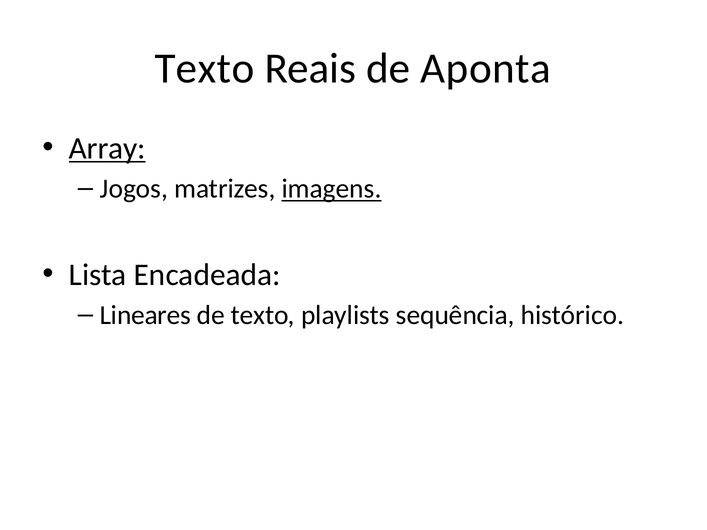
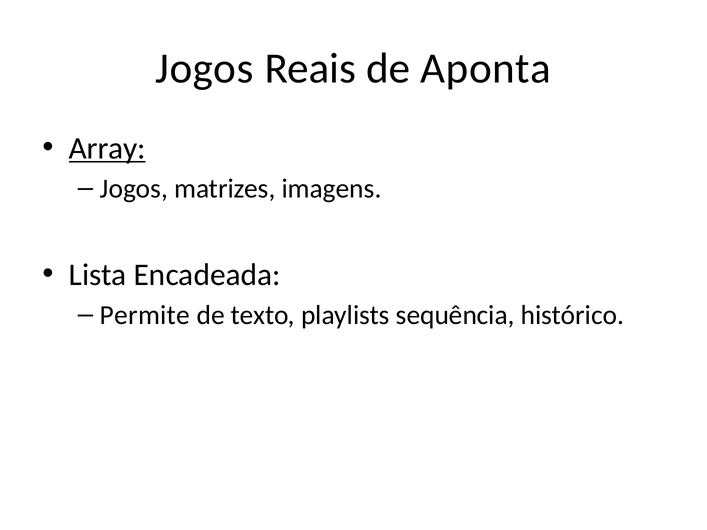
Texto: Texto -> Jogos (204, 68)
imagens underline: present -> none (332, 189)
Lineares: Lineares -> Permite (145, 315)
